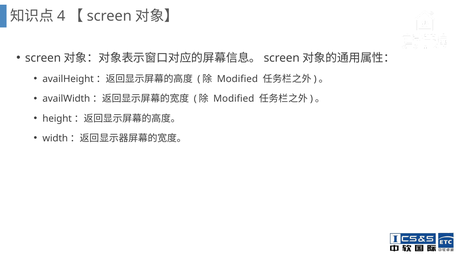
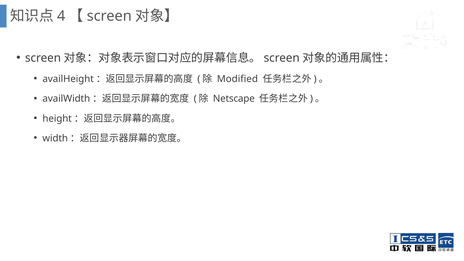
Modified: Modified -> Netscape (234, 99)
